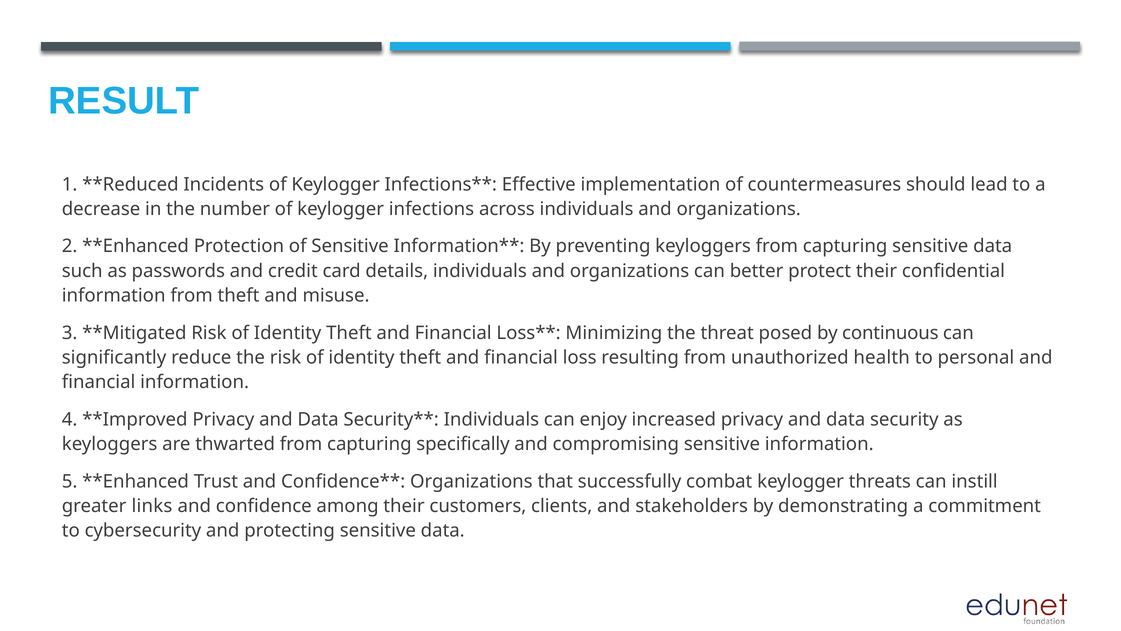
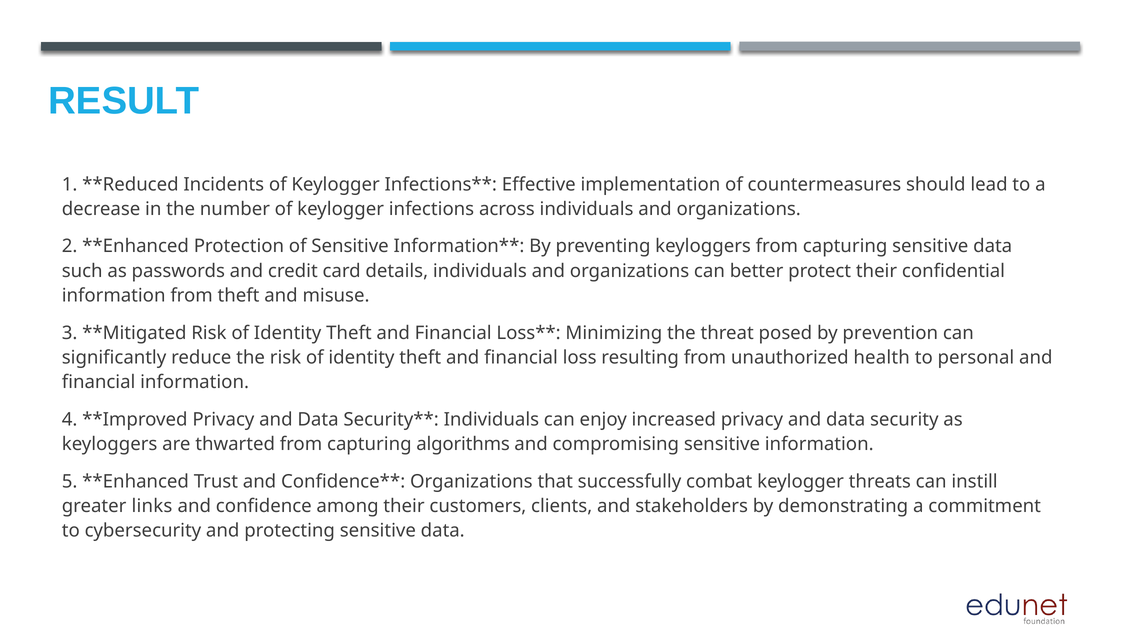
continuous: continuous -> prevention (890, 333)
specifically: specifically -> algorithms (463, 444)
